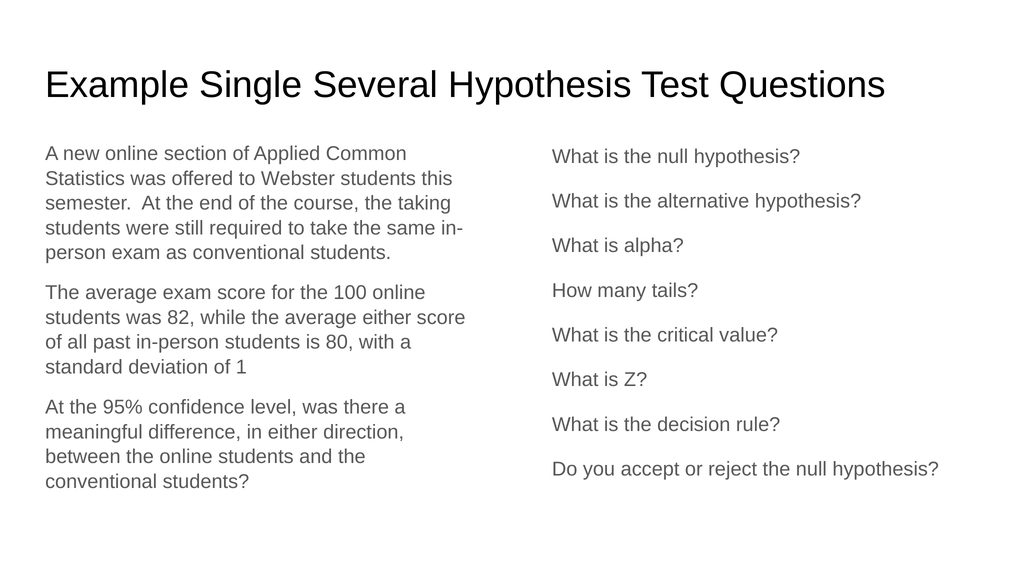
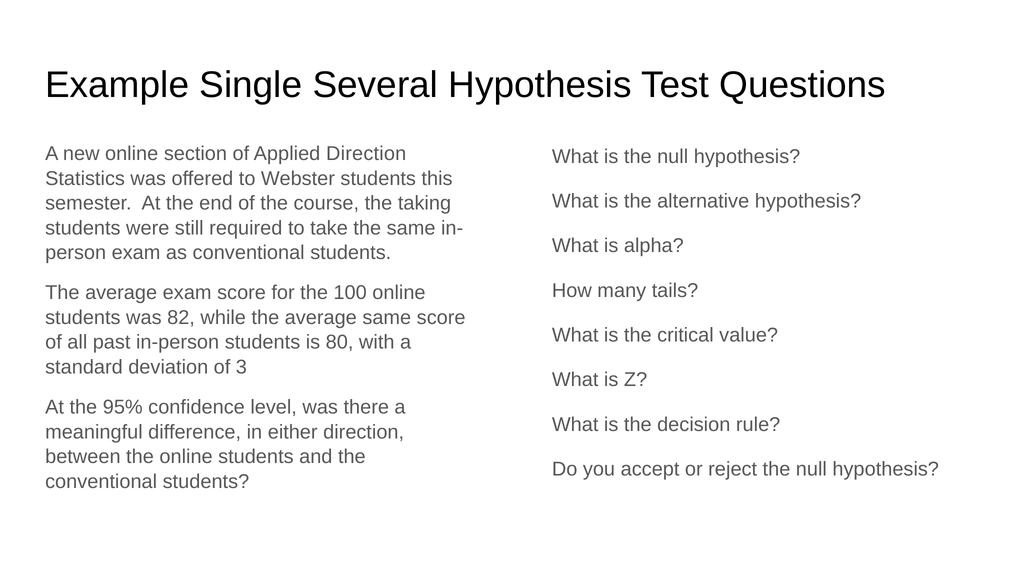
Applied Common: Common -> Direction (366, 154)
average either: either -> same (387, 317)
1: 1 -> 3 (241, 367)
